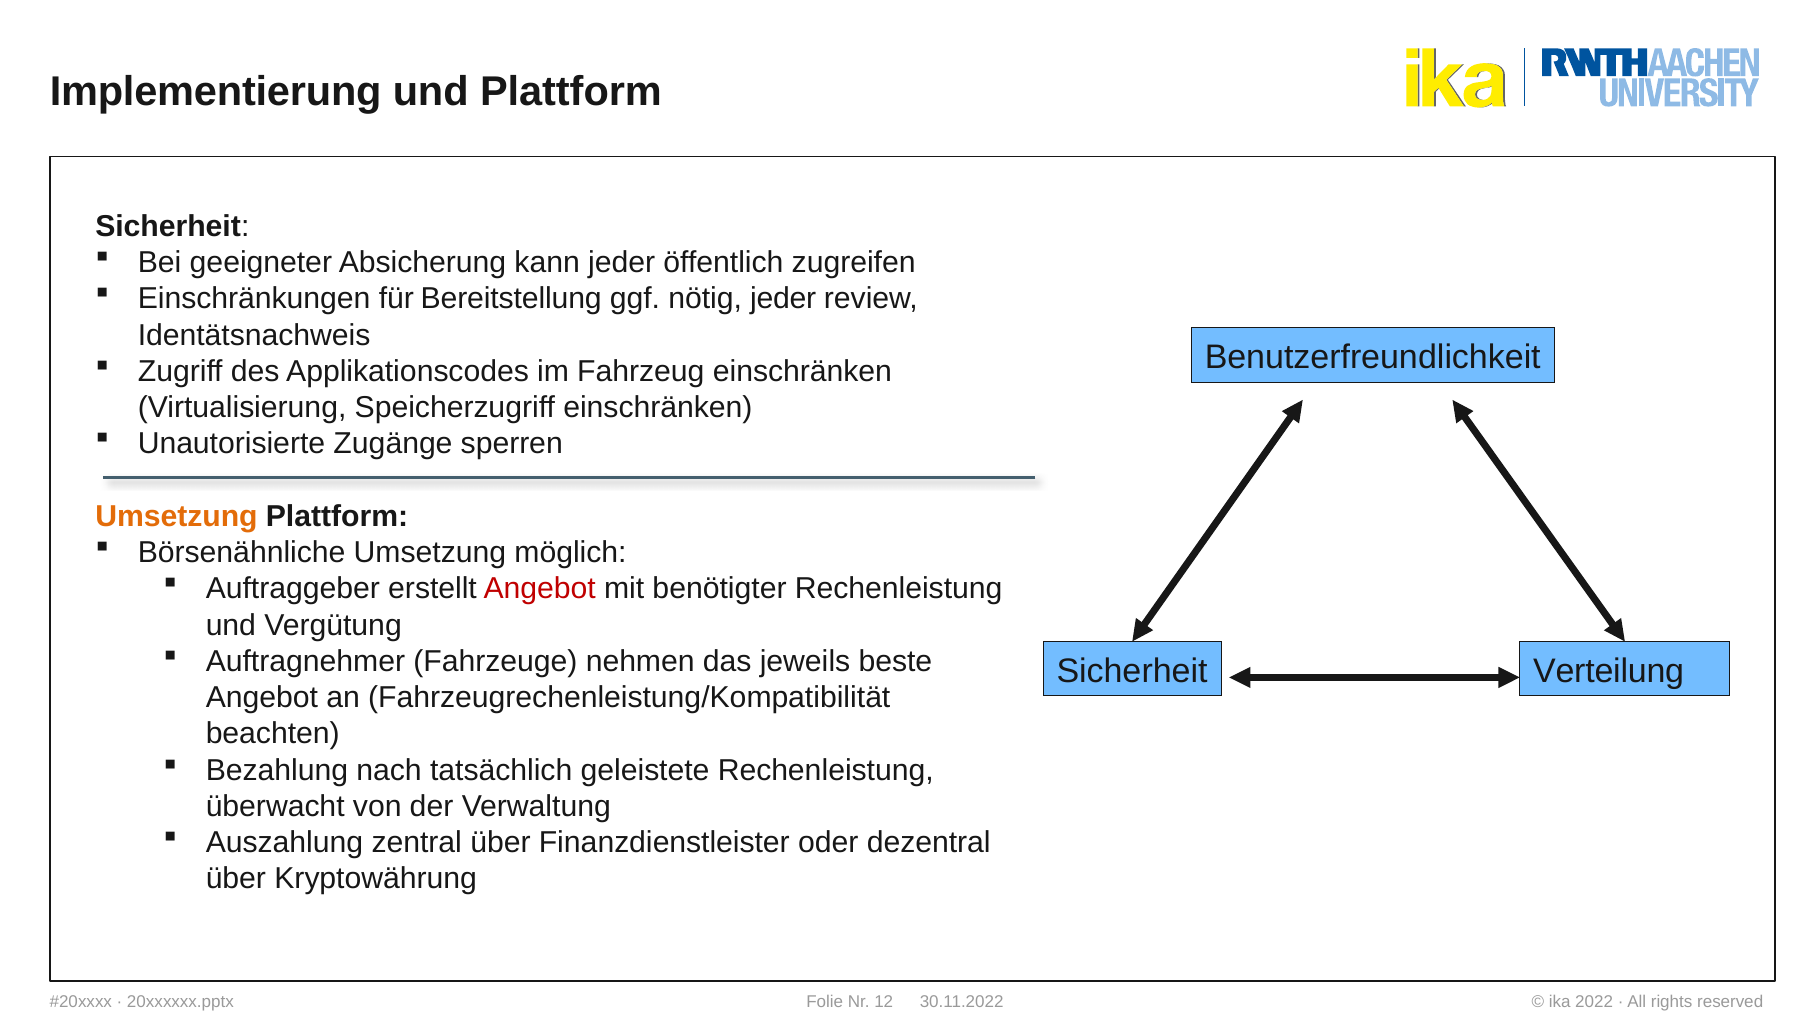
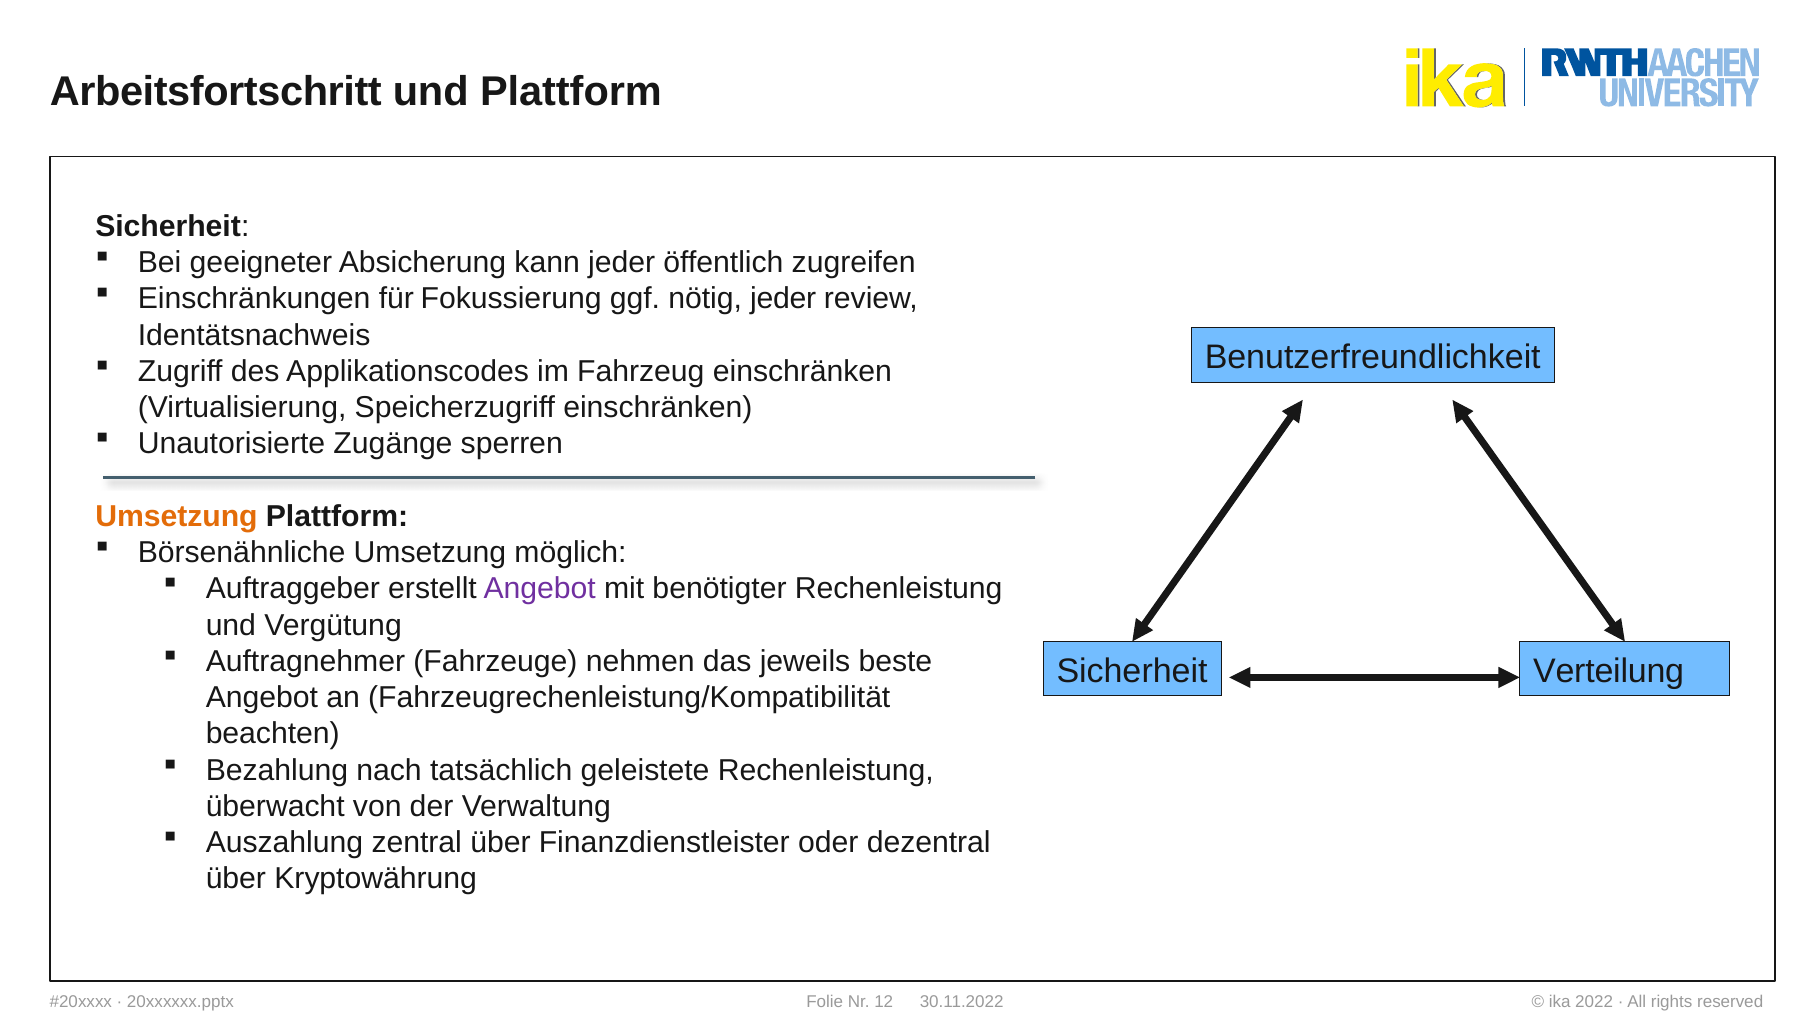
Implementierung: Implementierung -> Arbeitsfortschritt (216, 92)
Bereitstellung: Bereitstellung -> Fokussierung (511, 299)
Angebot colour: red -> purple (540, 589)
